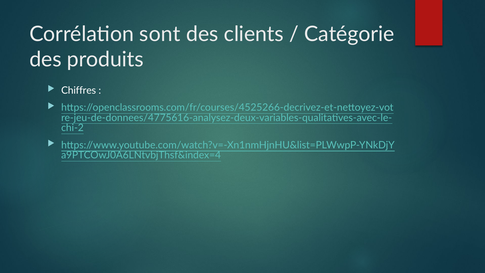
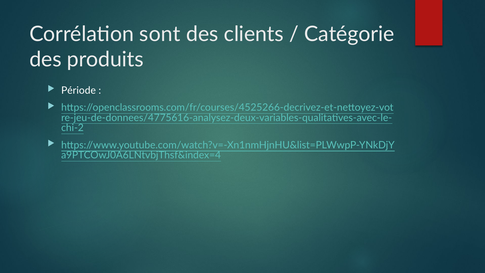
Chiffres: Chiffres -> Période (79, 90)
